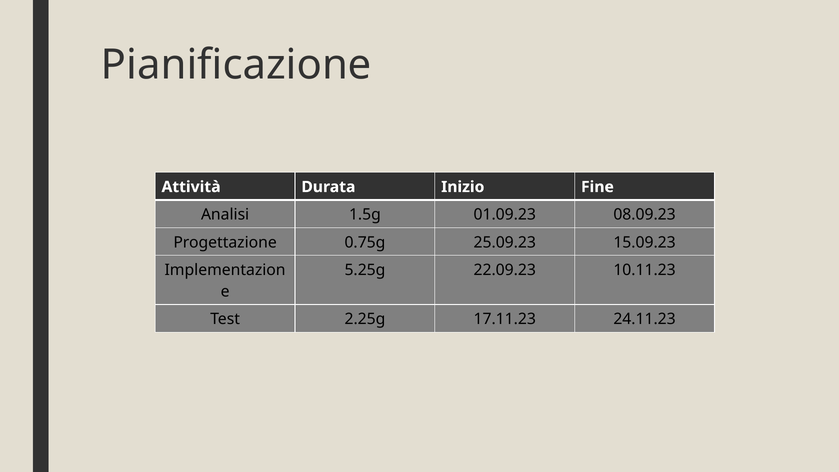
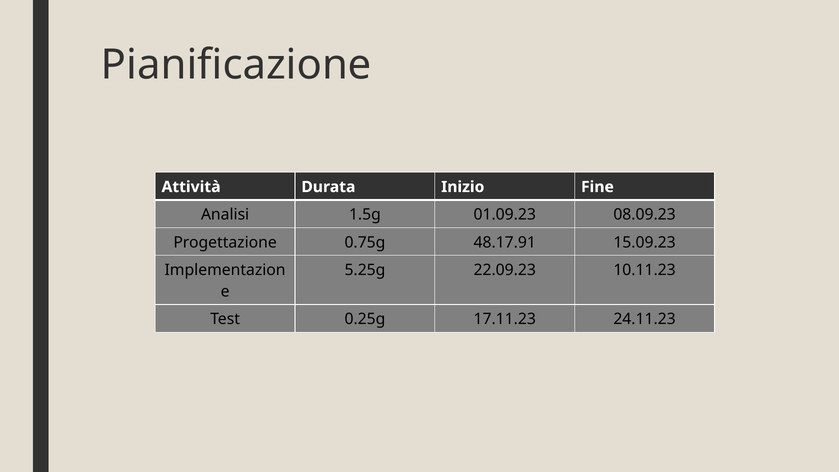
25.09.23: 25.09.23 -> 48.17.91 (505, 242)
2.25g: 2.25g -> 0.25g (365, 319)
